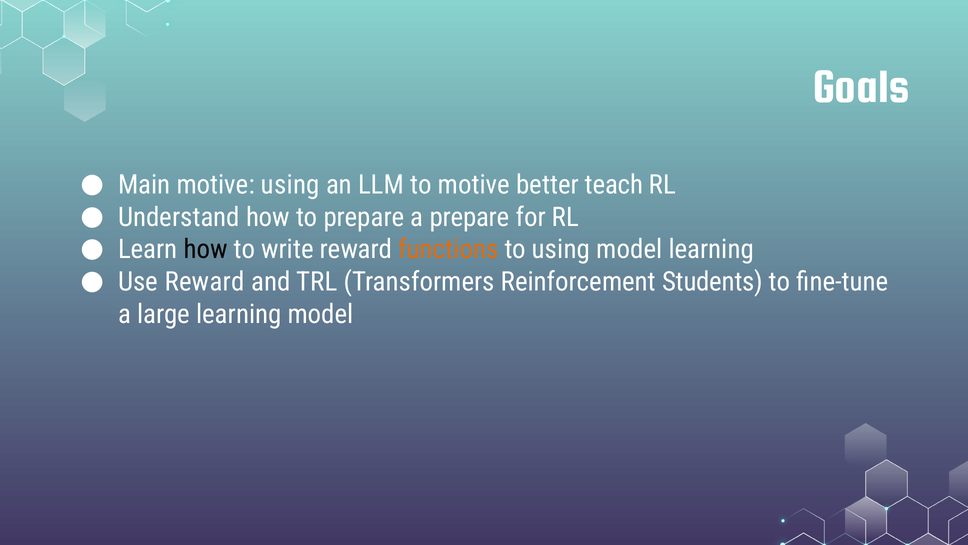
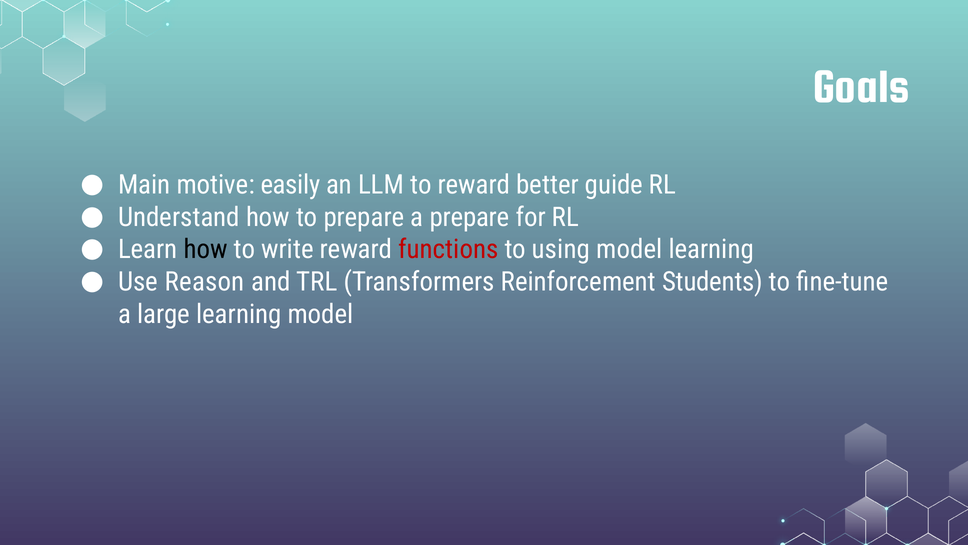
motive using: using -> easily (291, 185)
to motive: motive -> reward (474, 185)
teach: teach -> guide (614, 185)
functions colour: orange -> red (448, 249)
Use Reward: Reward -> Reason (205, 282)
